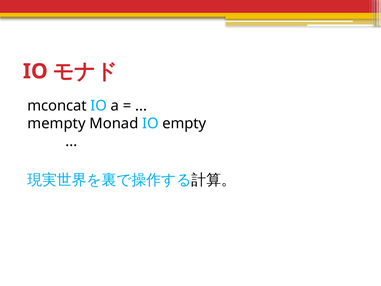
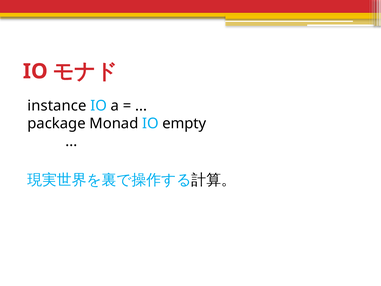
mconcat: mconcat -> instance (57, 106)
mempty: mempty -> package (57, 123)
